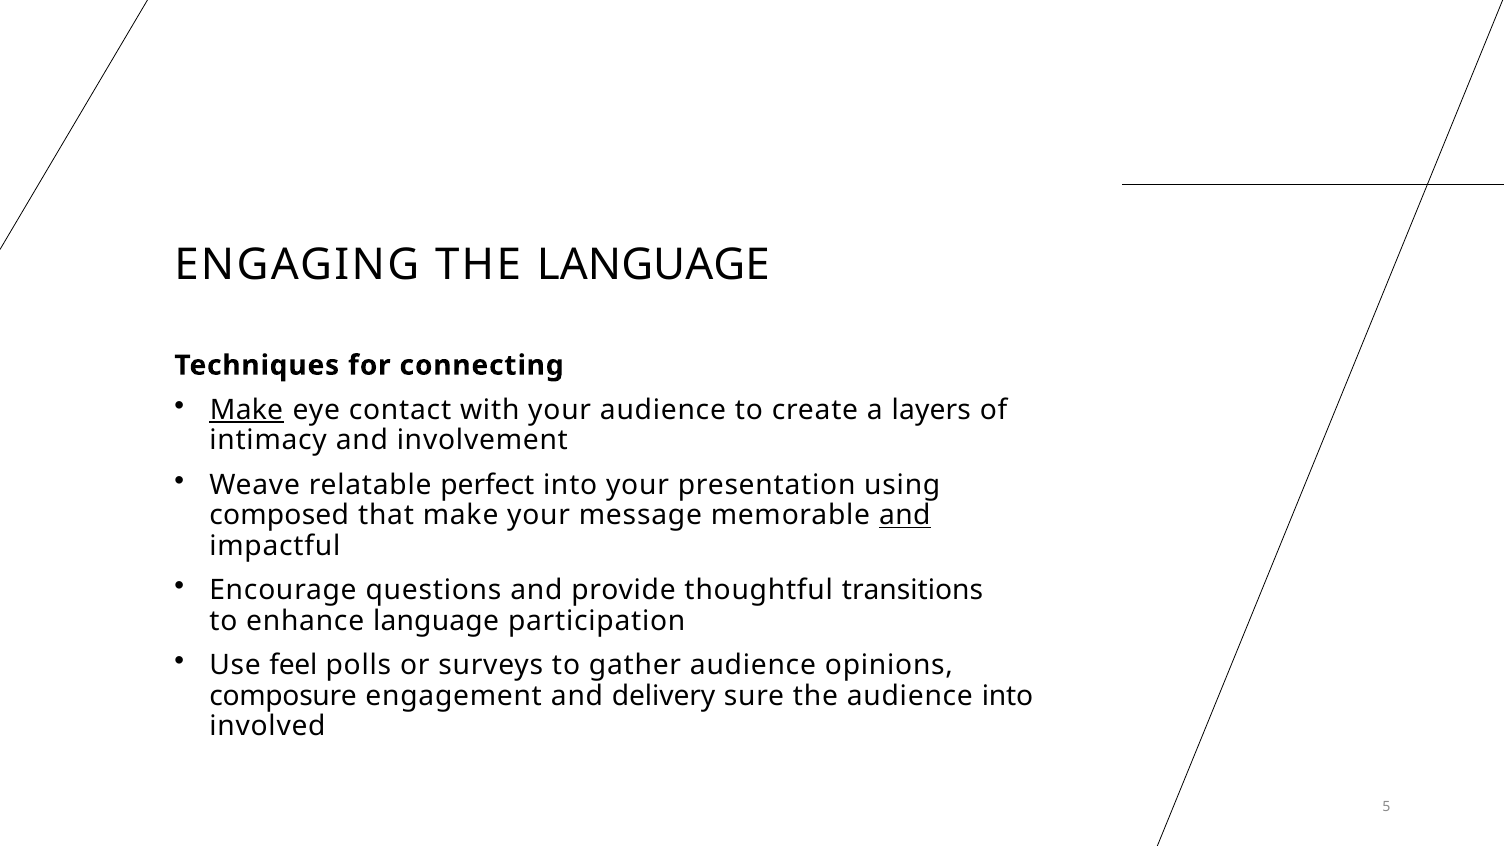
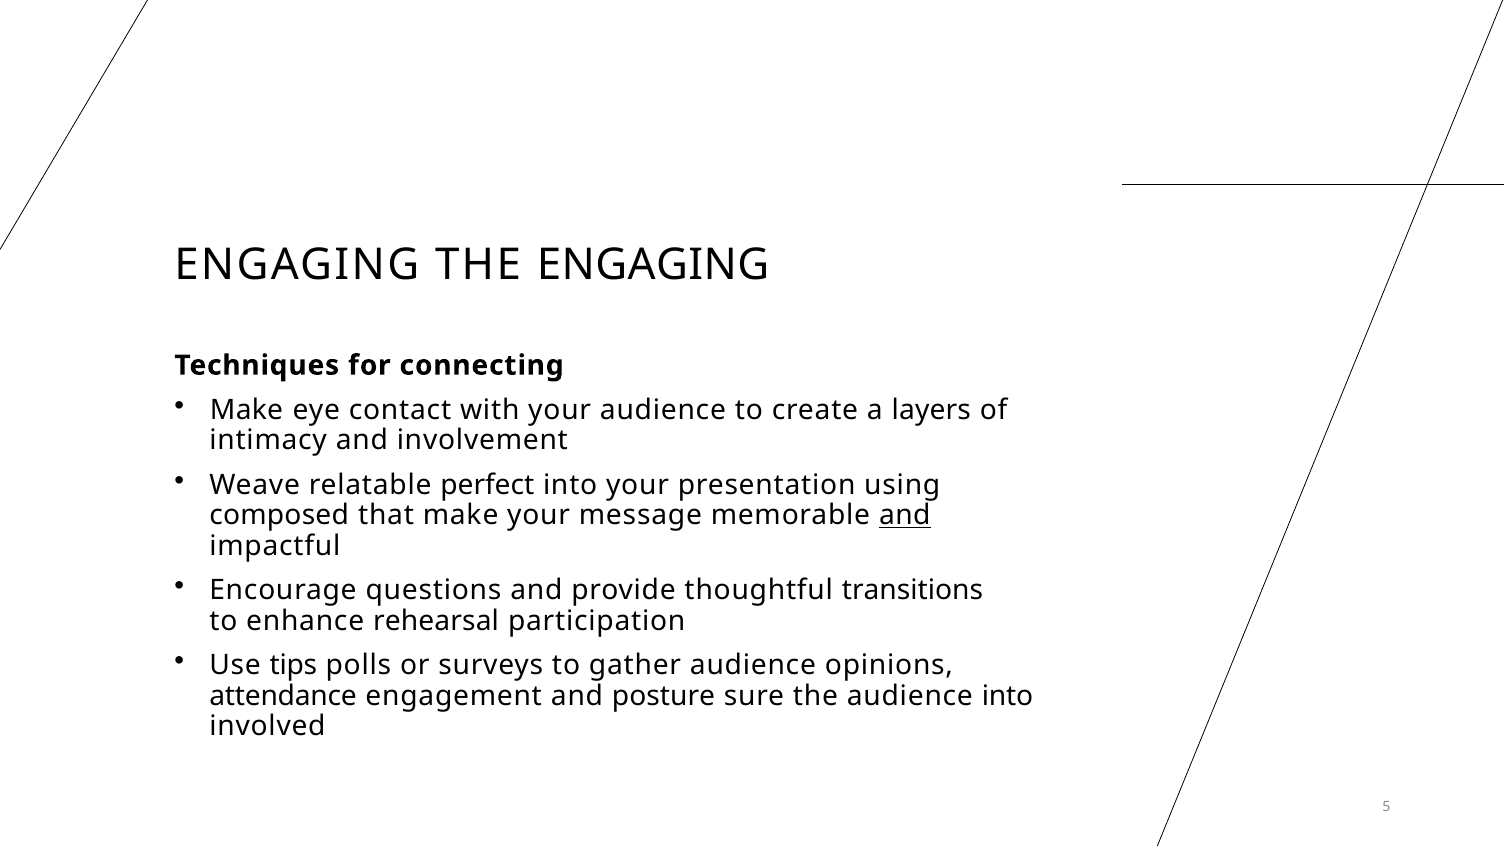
THE LANGUAGE: LANGUAGE -> ENGAGING (653, 265)
Make underline: present -> none (246, 410)
enhance language: language -> rehearsal (436, 621)
feel: feel -> tips (293, 665)
composure: composure -> attendance (283, 696)
delivery: delivery -> posture (664, 696)
